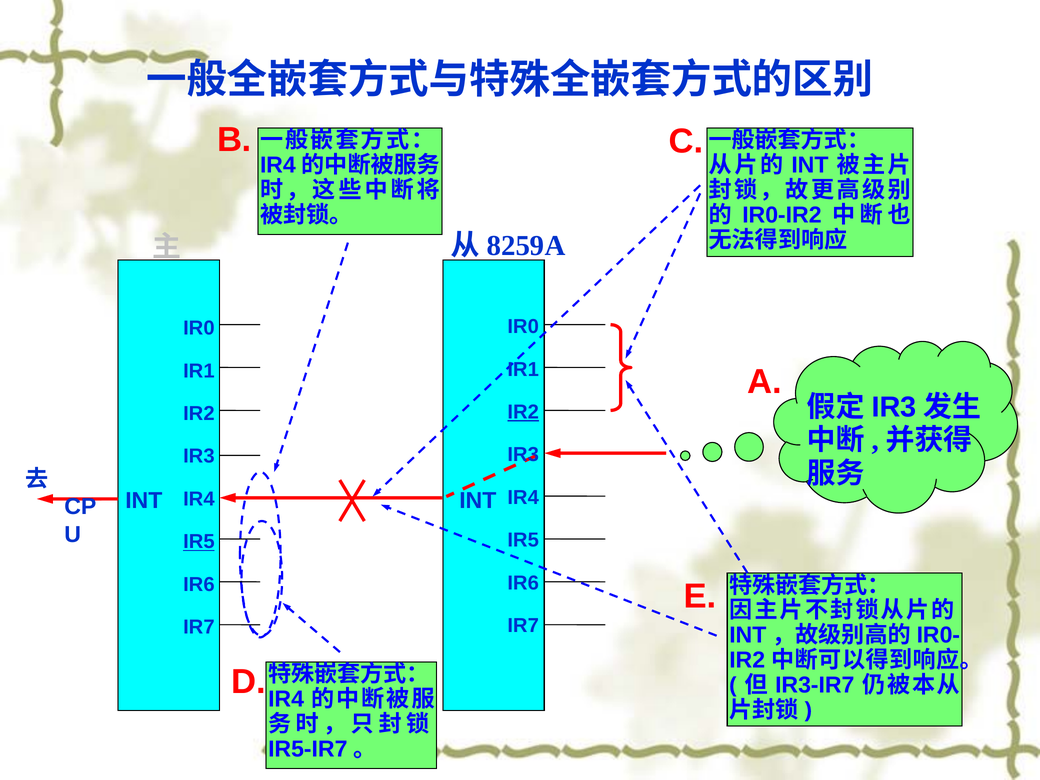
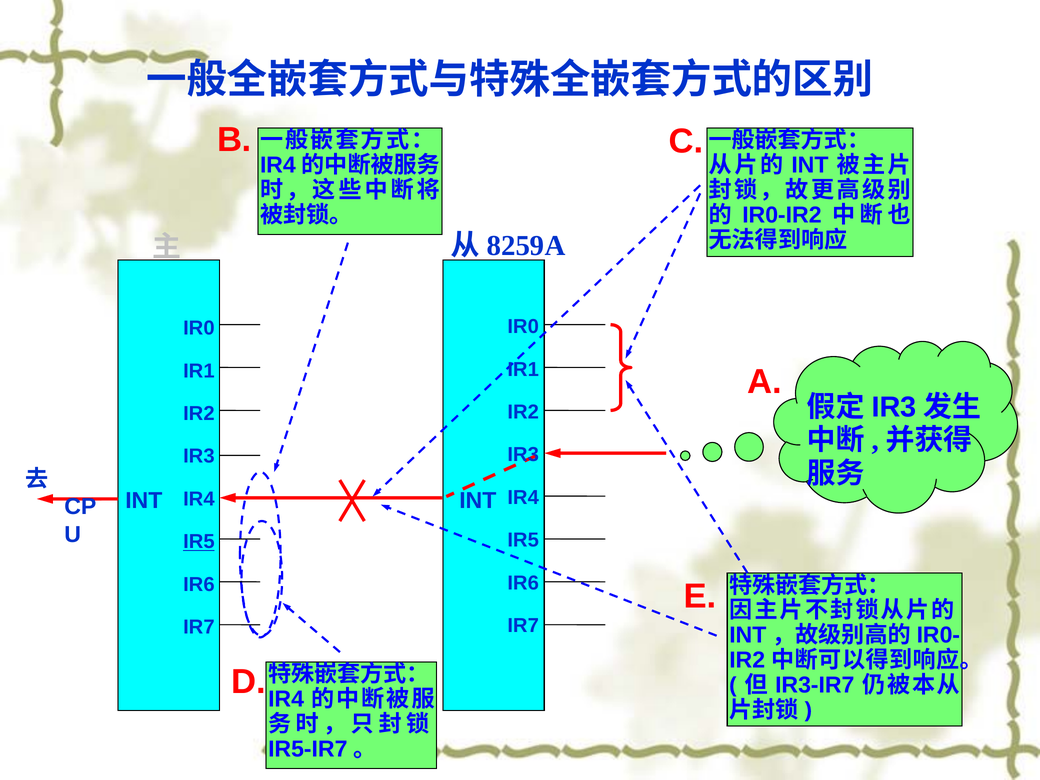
IR2 underline: present -> none (523, 412)
